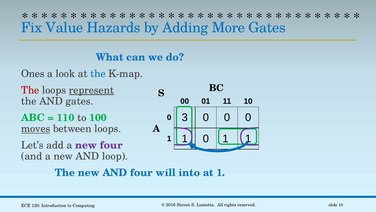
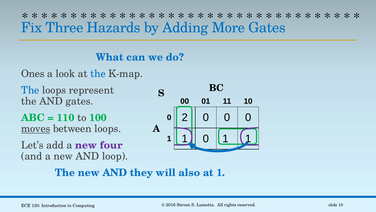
Value: Value -> Three (65, 28)
The colour: red -> blue (30, 90)
represent underline: present -> none (91, 90)
3: 3 -> 2 (185, 117)
AND four: four -> they (142, 172)
into: into -> also (189, 172)
